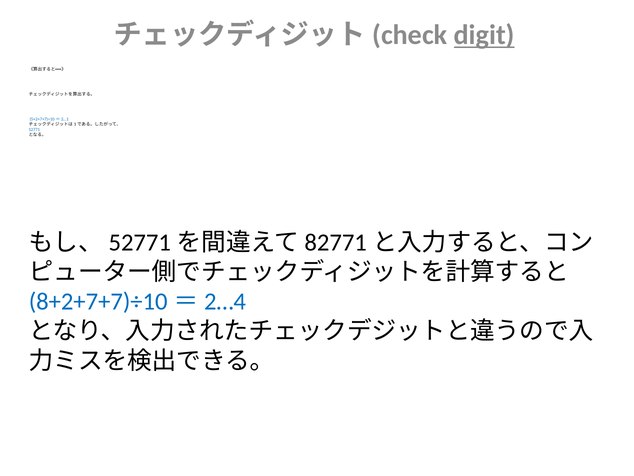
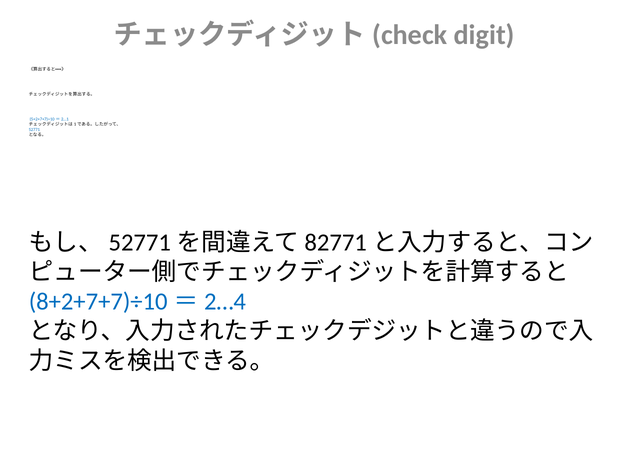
digit underline: present -> none (484, 35)
